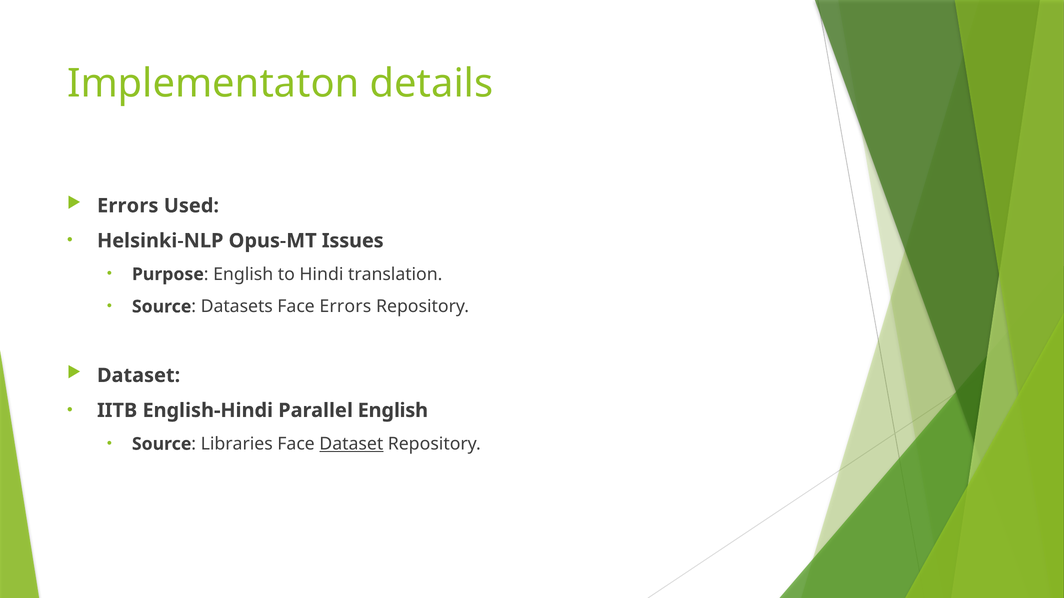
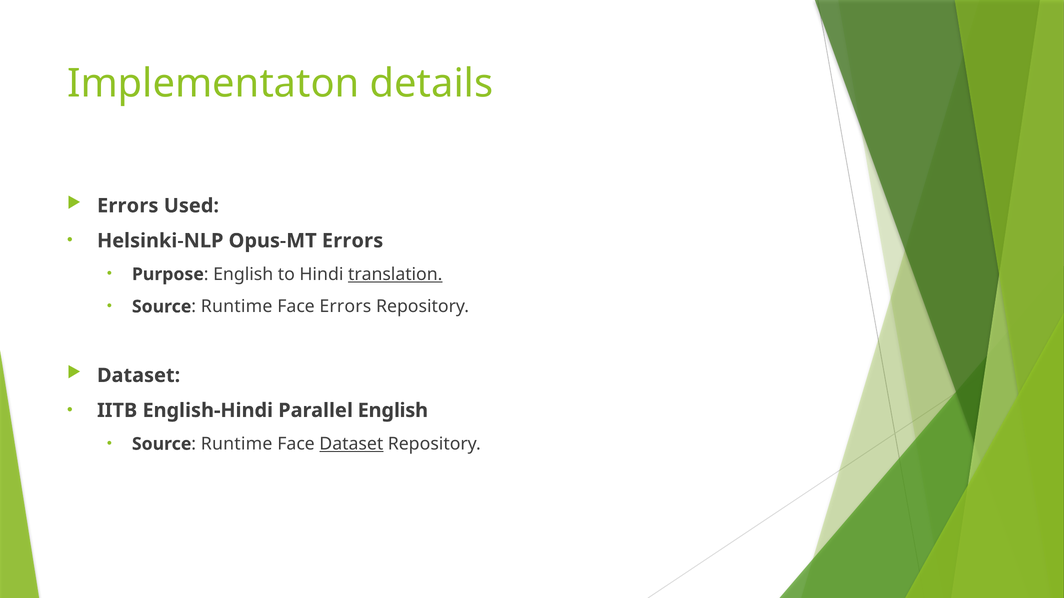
Opus-MT Issues: Issues -> Errors (353, 241)
translation underline: none -> present (395, 274)
Datasets: Datasets -> Runtime (237, 307)
Libraries: Libraries -> Runtime (237, 444)
